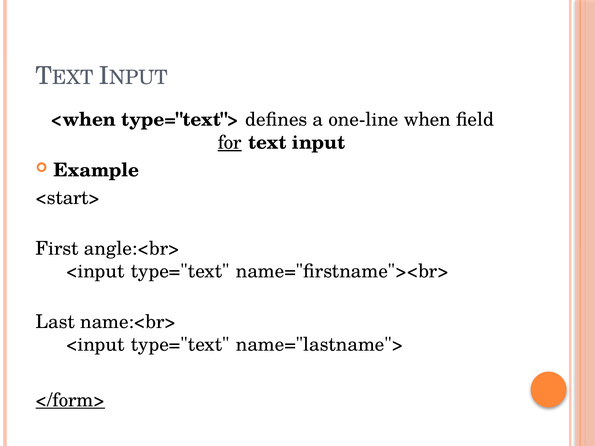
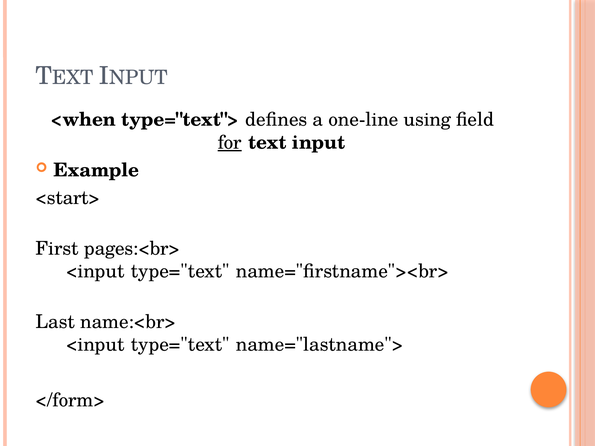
when: when -> using (427, 120)
angle:<br>: angle:<br> -> pages:<br> (132, 249)
</form> underline: present -> none (70, 400)
